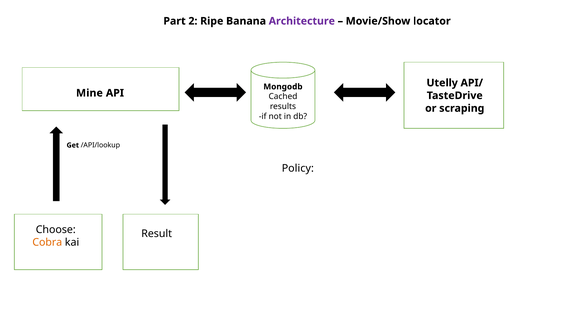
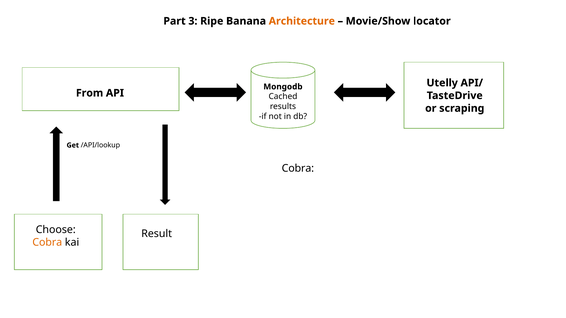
2: 2 -> 3 (193, 21)
Architecture colour: purple -> orange (302, 21)
Mine: Mine -> From (90, 93)
Policy: Policy -> Cobra (298, 168)
